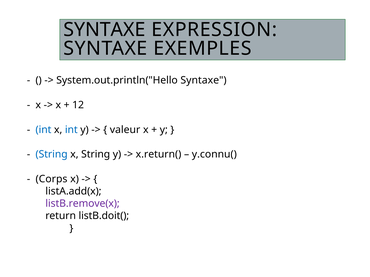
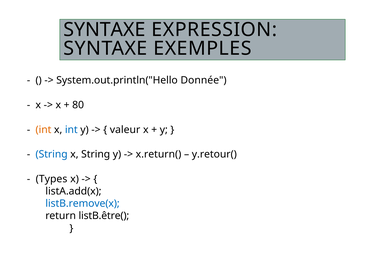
System.out.println("Hello Syntaxe: Syntaxe -> Donnée (204, 80)
12: 12 -> 80 (78, 105)
int colour: blue -> orange (43, 130)
y.connu(: y.connu( -> y.retour( (214, 155)
Corps: Corps -> Types (52, 179)
listB.remove(x colour: purple -> blue (83, 204)
listB.doit(: listB.doit( -> listB.être( (104, 216)
